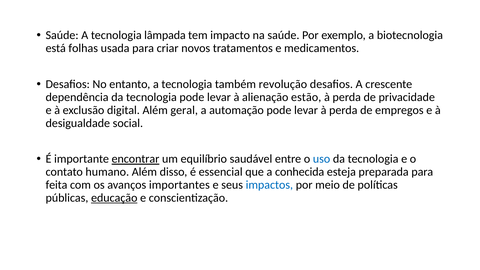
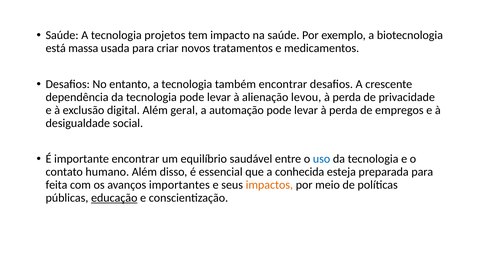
lâmpada: lâmpada -> projetos (165, 35)
folhas: folhas -> massa (83, 48)
também revolução: revolução -> encontrar (283, 84)
estão: estão -> levou (306, 97)
encontrar underline: present -> none (135, 159)
impactos colour: blue -> orange (269, 185)
